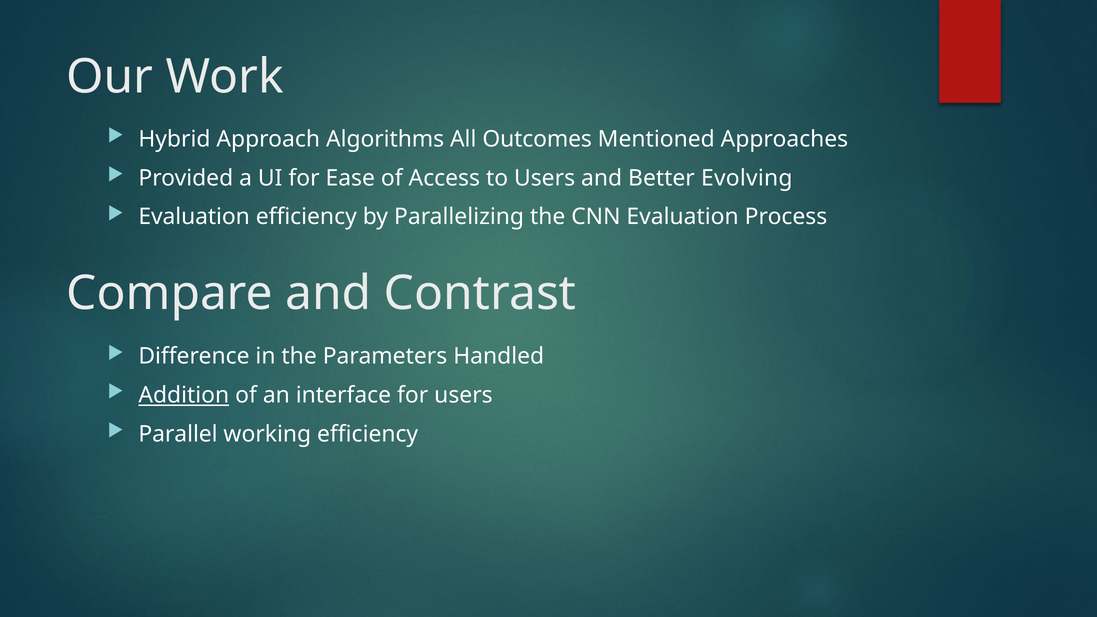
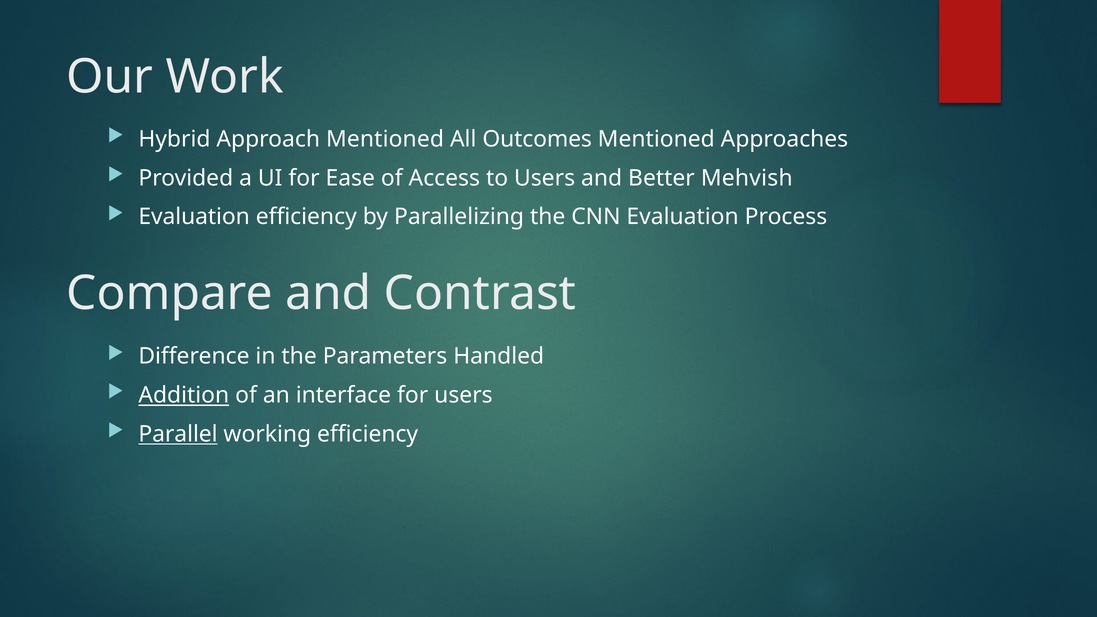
Approach Algorithms: Algorithms -> Mentioned (385, 139)
Evolving: Evolving -> Mehvish (747, 178)
Parallel underline: none -> present (178, 434)
